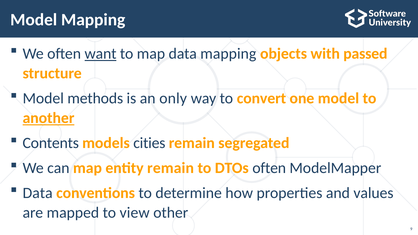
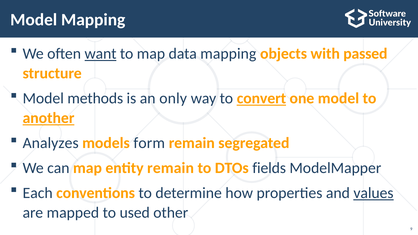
convert underline: none -> present (261, 98)
Contents: Contents -> Analyzes (51, 143)
cities: cities -> form (149, 143)
DTOs often: often -> fields (269, 168)
Data: Data -> Each (38, 193)
values underline: none -> present (373, 193)
view: view -> used (135, 213)
